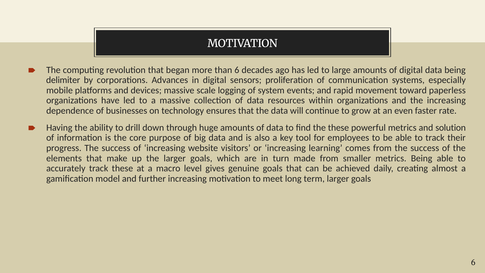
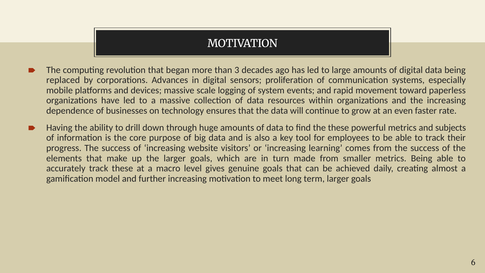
than 6: 6 -> 3 (237, 70)
delimiter: delimiter -> replaced (63, 80)
solution: solution -> subjects (451, 128)
